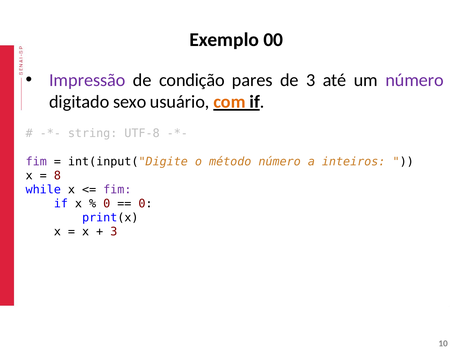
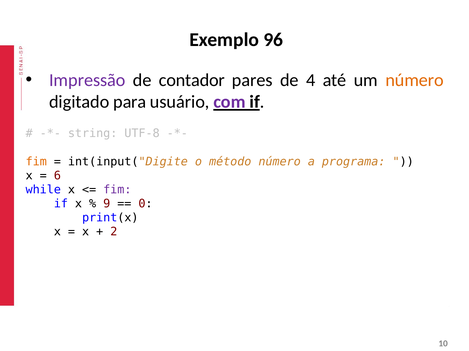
00: 00 -> 96 (273, 40)
condição: condição -> contador (192, 80)
de 3: 3 -> 4 (311, 80)
número colour: purple -> orange (415, 80)
sexo: sexo -> para (130, 102)
com colour: orange -> purple (229, 102)
fim colour: purple -> orange (36, 162)
inteiros: inteiros -> programa (354, 162)
8: 8 -> 6 (57, 176)
0: 0 -> 9 (107, 204)
3: 3 -> 2 (114, 232)
